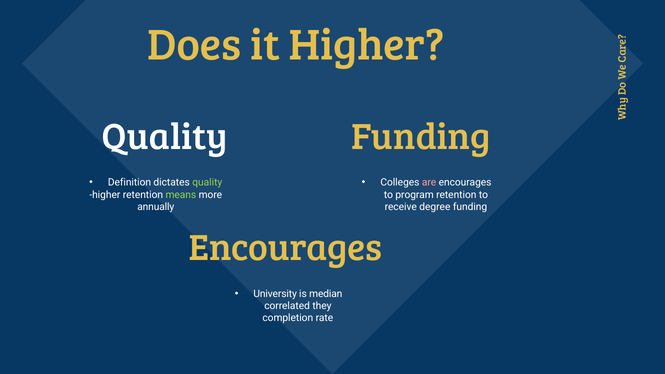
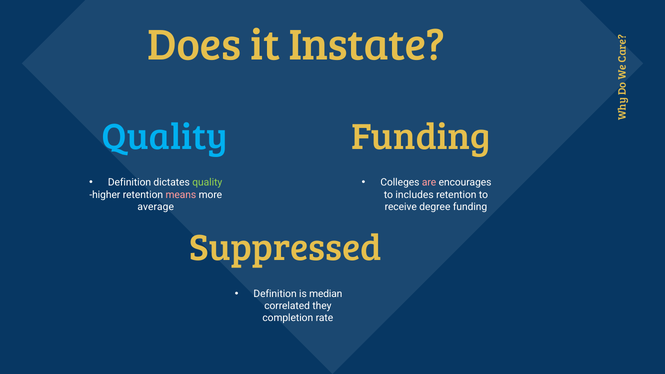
it Higher: Higher -> Instate (367, 45)
Quality colour: white -> light blue (165, 137)
means colour: light green -> pink (181, 195)
program: program -> includes (415, 195)
annually: annually -> average (156, 207)
Encourages: Encourages -> Suppressed (285, 248)
University: University -> Definition (275, 294)
